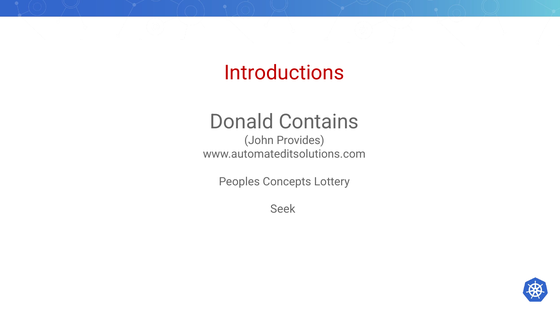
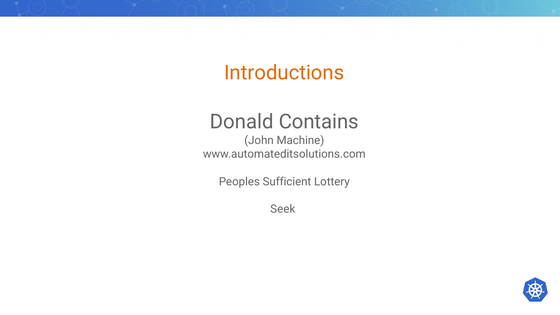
Introductions colour: red -> orange (284, 73)
Provides: Provides -> Machine (300, 140)
Concepts: Concepts -> Sufficient (287, 182)
